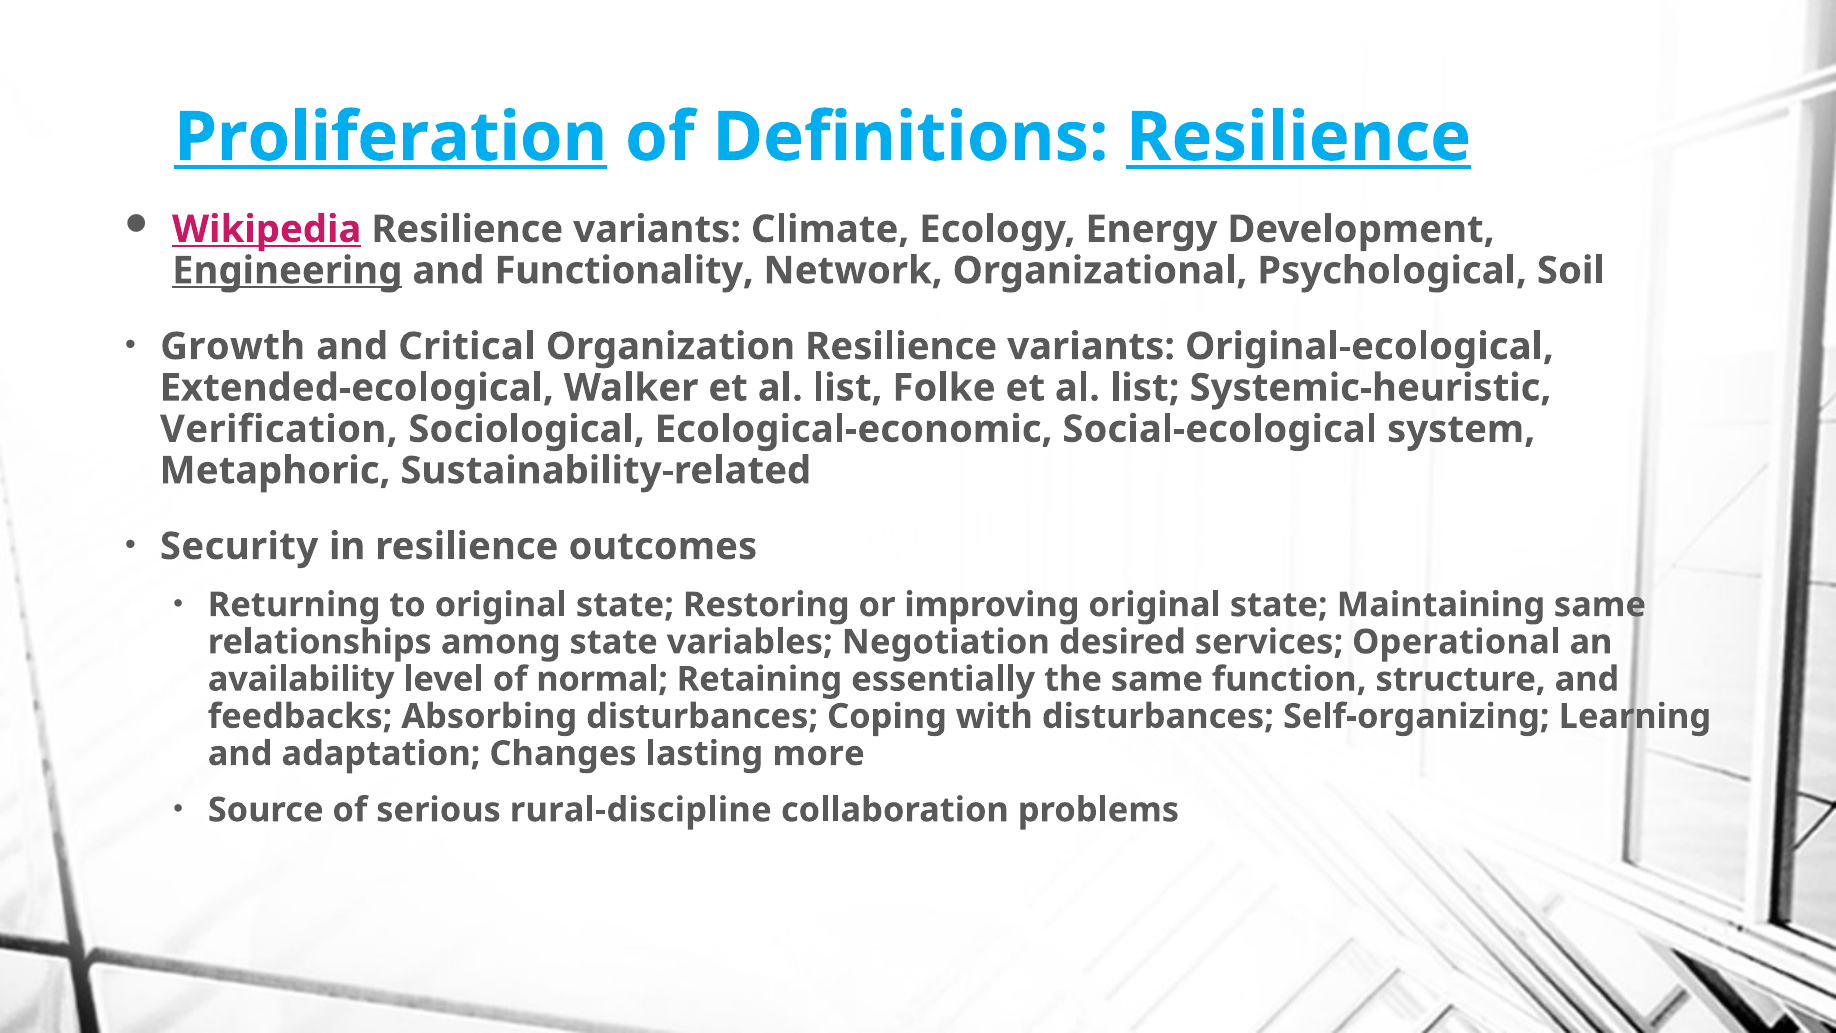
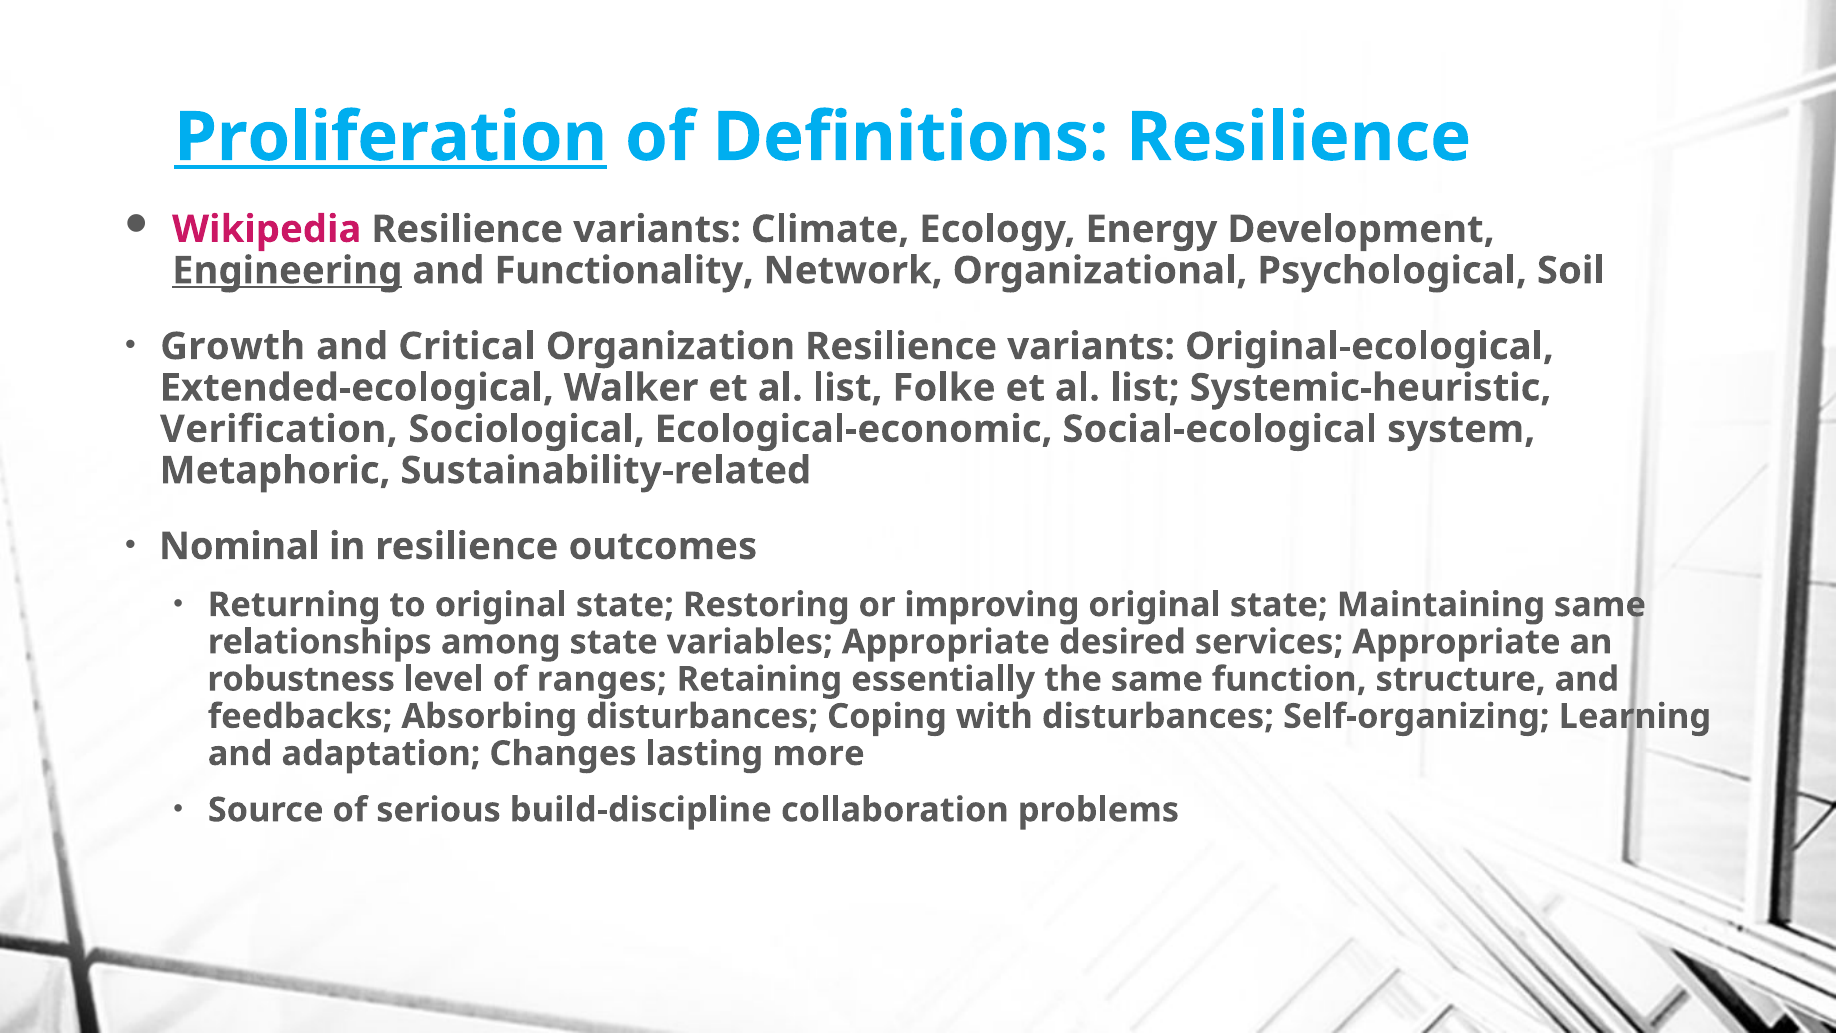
Resilience underline: present -> none (1299, 137)
Wikipedia underline: present -> none (267, 229)
Security: Security -> Nominal (239, 546)
variables Negotiation: Negotiation -> Appropriate (946, 642)
services Operational: Operational -> Appropriate (1456, 642)
availability: availability -> robustness (301, 679)
normal: normal -> ranges (602, 679)
rural-discipline: rural-discipline -> build-discipline (641, 810)
